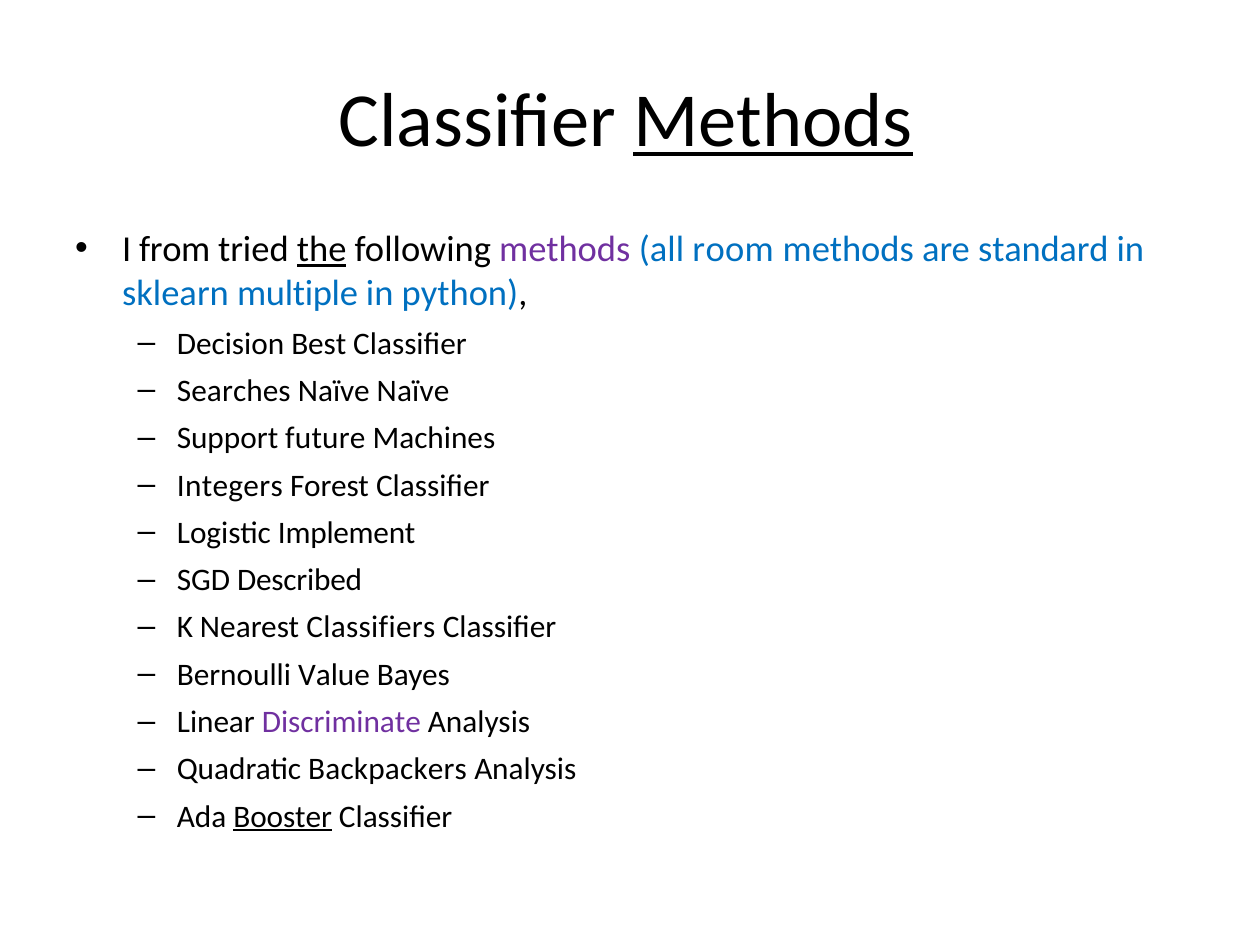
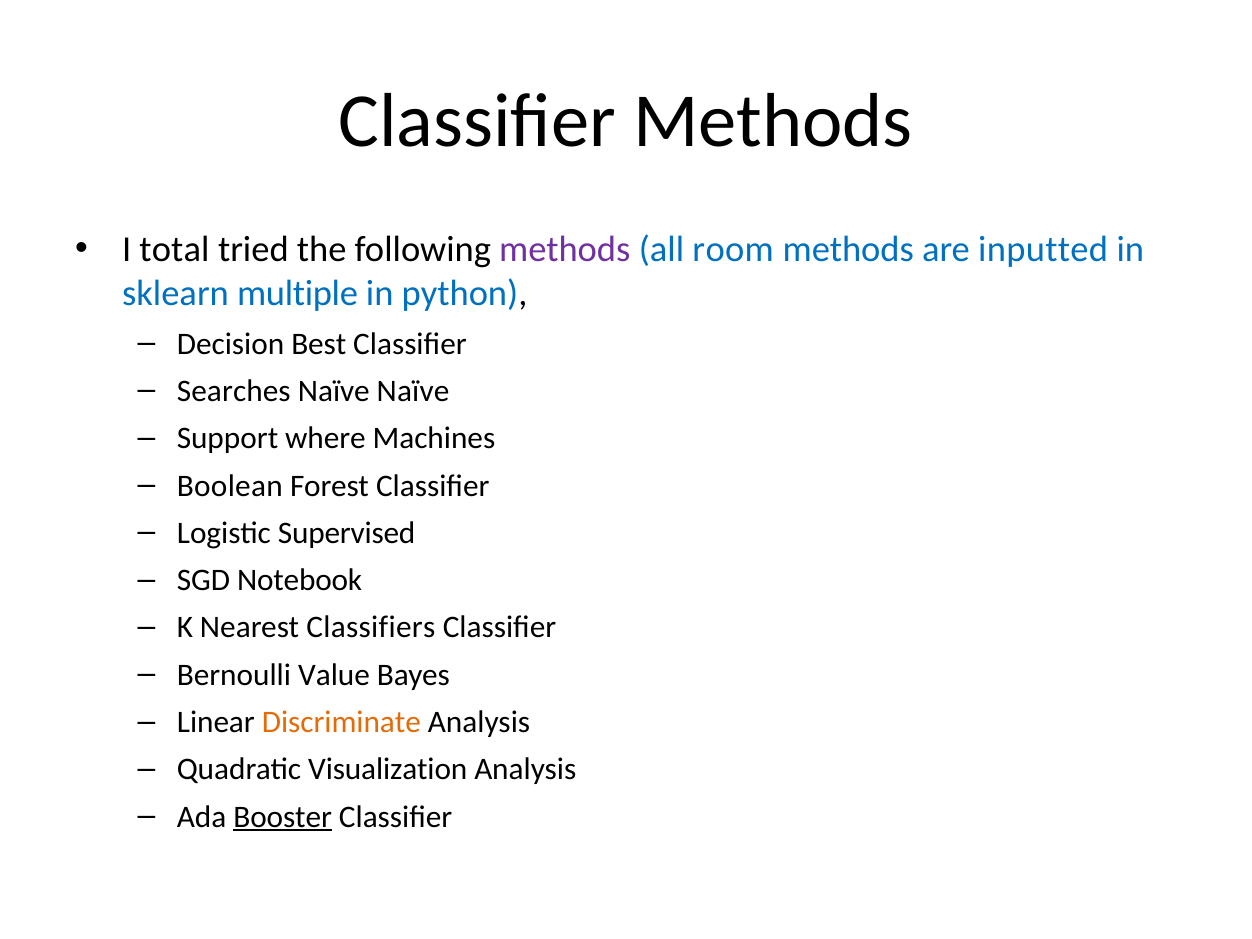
Methods underline: present -> none (773, 121)
from: from -> total (174, 250)
the underline: present -> none (322, 250)
standard: standard -> inputted (1043, 250)
future: future -> where (325, 438)
Integers: Integers -> Boolean (230, 486)
Implement: Implement -> Supervised (347, 533)
Described: Described -> Notebook (300, 580)
Discriminate colour: purple -> orange (341, 722)
Backpackers: Backpackers -> Visualization (388, 770)
